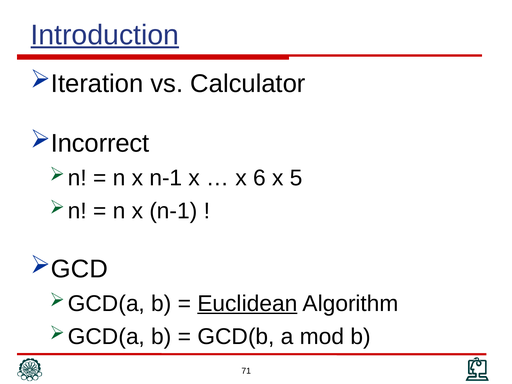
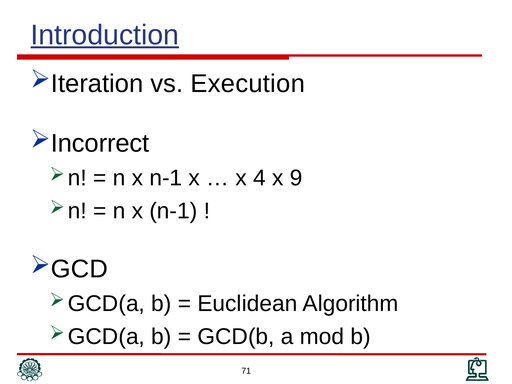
Calculator: Calculator -> Execution (248, 84)
6: 6 -> 4 (259, 178)
5: 5 -> 9 (296, 178)
Euclidean underline: present -> none (247, 304)
